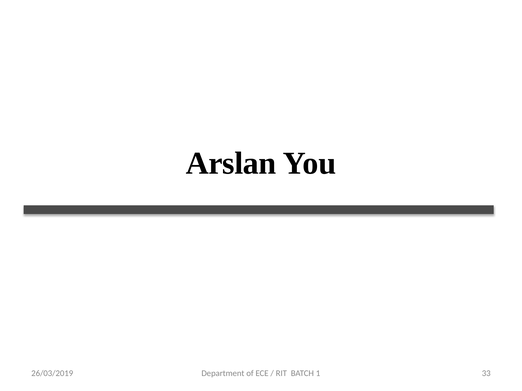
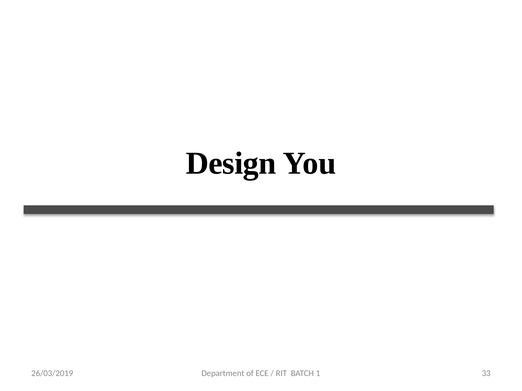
Arslan: Arslan -> Design (231, 163)
